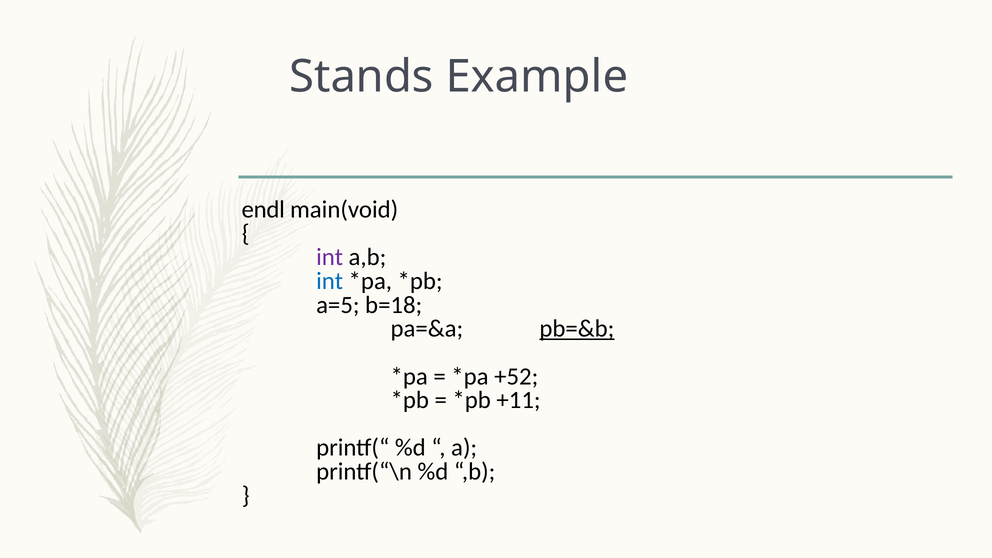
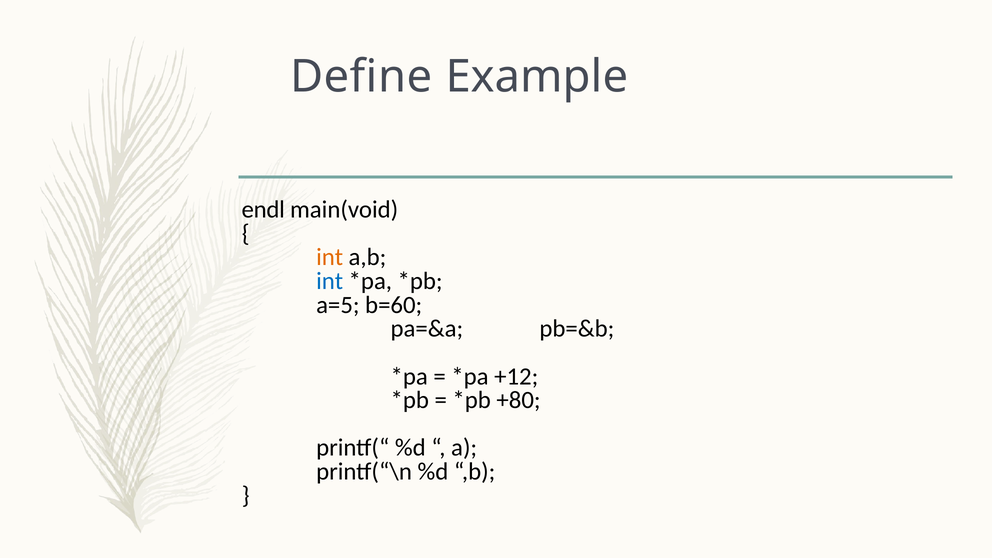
Stands: Stands -> Define (361, 77)
int colour: purple -> orange (330, 257)
b=18: b=18 -> b=60 (394, 305)
pb=&b underline: present -> none (577, 329)
+52: +52 -> +12 (516, 376)
+11: +11 -> +80 (519, 400)
